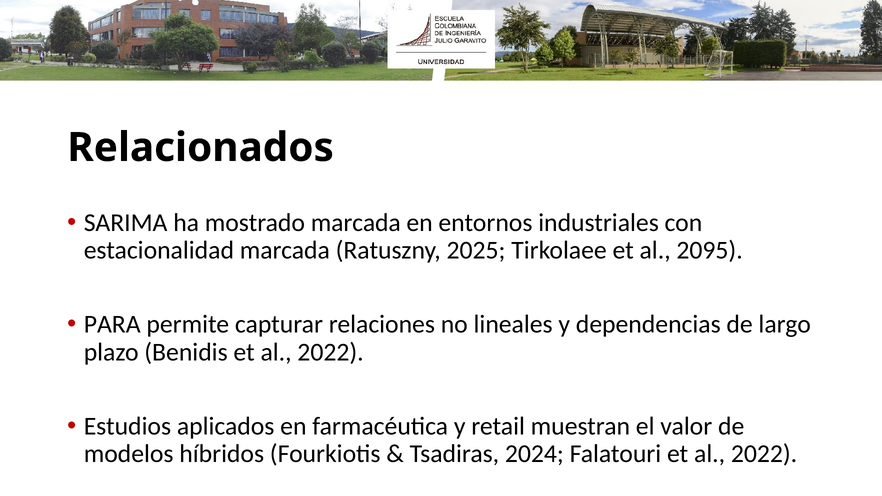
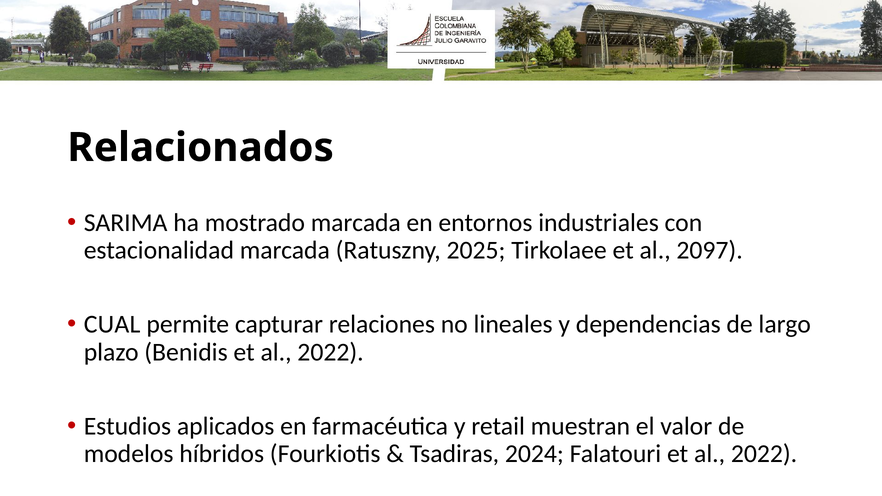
2095: 2095 -> 2097 (710, 250)
PARA: PARA -> CUAL (112, 324)
